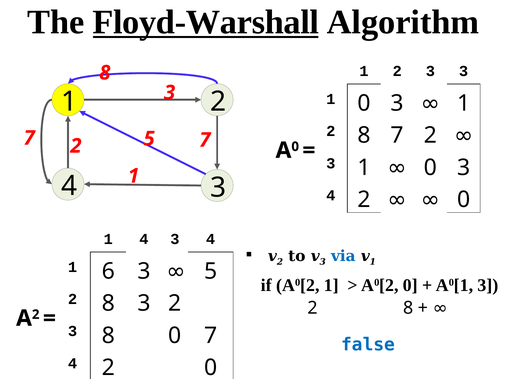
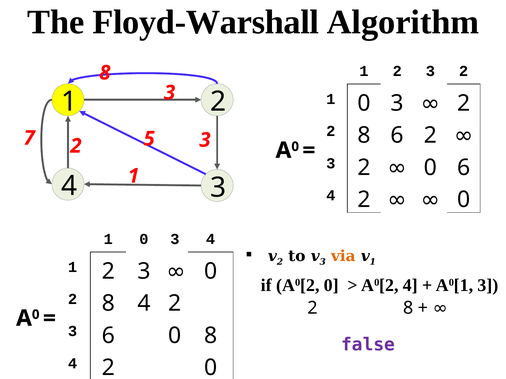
Floyd-Warshall underline: present -> none (206, 22)
2 3 3: 3 -> 2 (464, 71)
1: 1 -> 2 (464, 103)
8 7: 7 -> 6 (397, 135)
7 7: 7 -> 3 (205, 140)
1: 1 -> 2 (364, 168)
3: 3 -> 6 (464, 168)
4: 4 -> 0 (144, 239)
via colour: blue -> orange (343, 256)
6: 6 -> 2 (108, 271)
5: 5 -> 0 (211, 271)
A0[2 1: 1 -> 0 (331, 285)
A0[2 0: 0 -> 4 (410, 285)
2 8 3: 3 -> 4 (144, 303)
2: 2 -> 0 (36, 315)
8: 8 -> 6 (108, 336)
0 7: 7 -> 8 (211, 336)
false colour: blue -> purple (368, 345)
